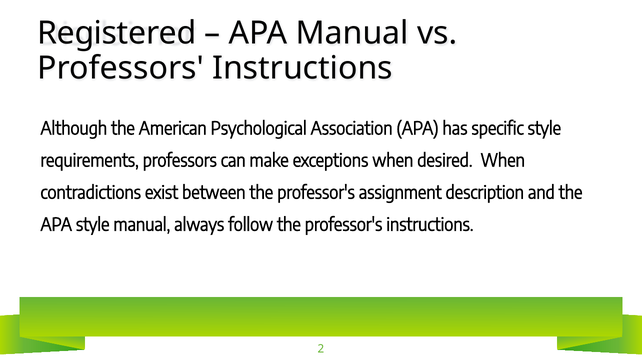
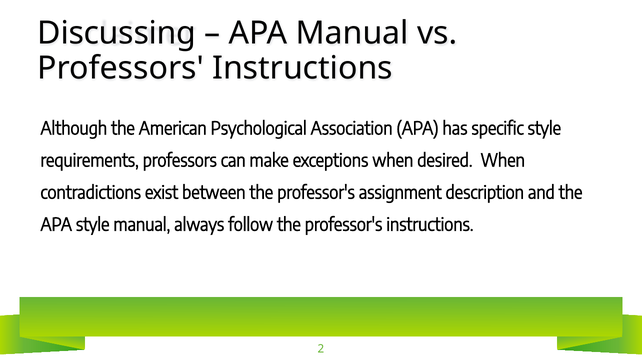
Registered: Registered -> Discussing (117, 33)
